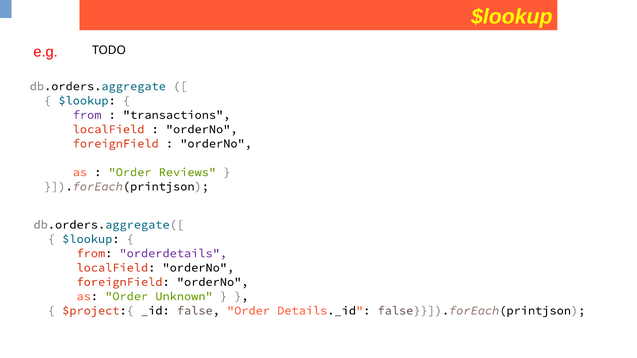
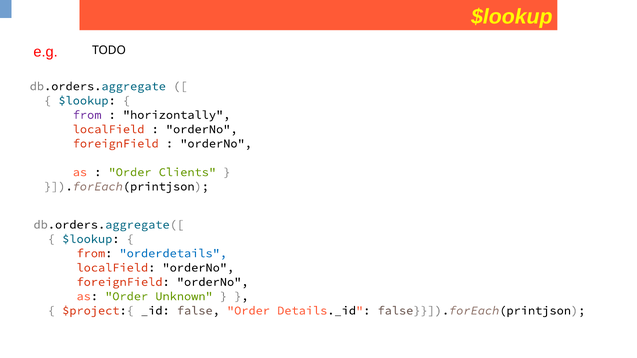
transactions: transactions -> horizontally (177, 115)
Reviews: Reviews -> Clients (187, 172)
orderdetails colour: purple -> blue (173, 253)
